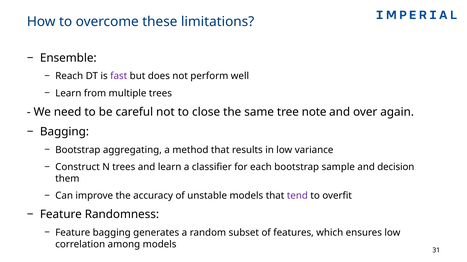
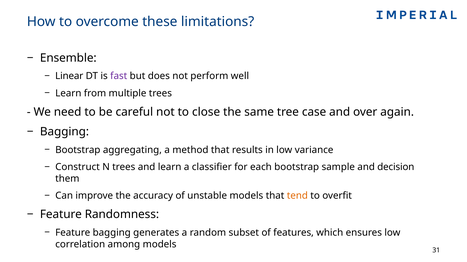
Reach: Reach -> Linear (69, 76)
note: note -> case (314, 112)
tend colour: purple -> orange (297, 196)
